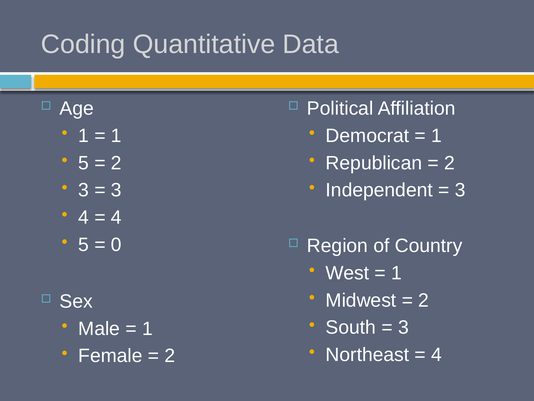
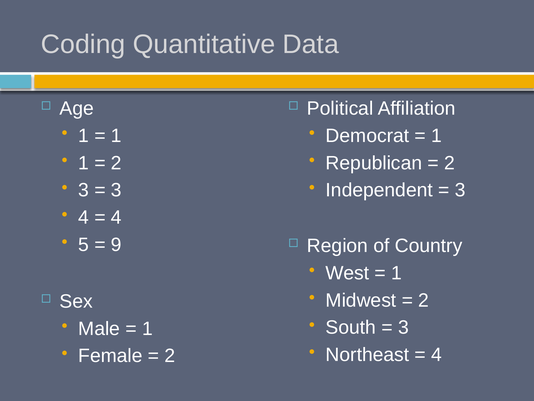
5: 5 -> 1 (84, 163)
0: 0 -> 9 (116, 244)
